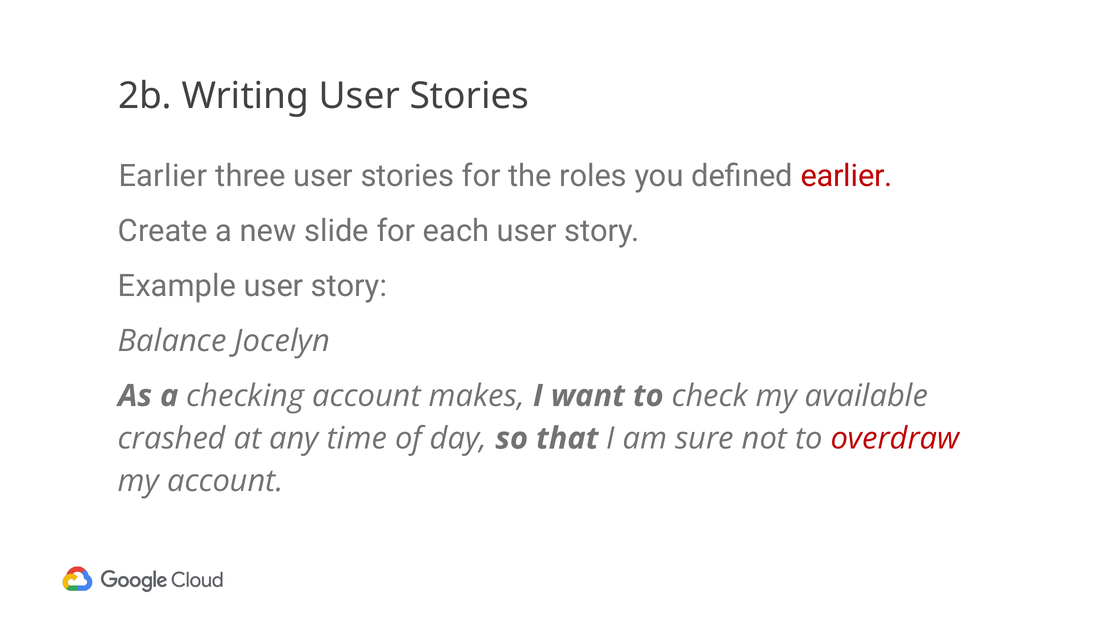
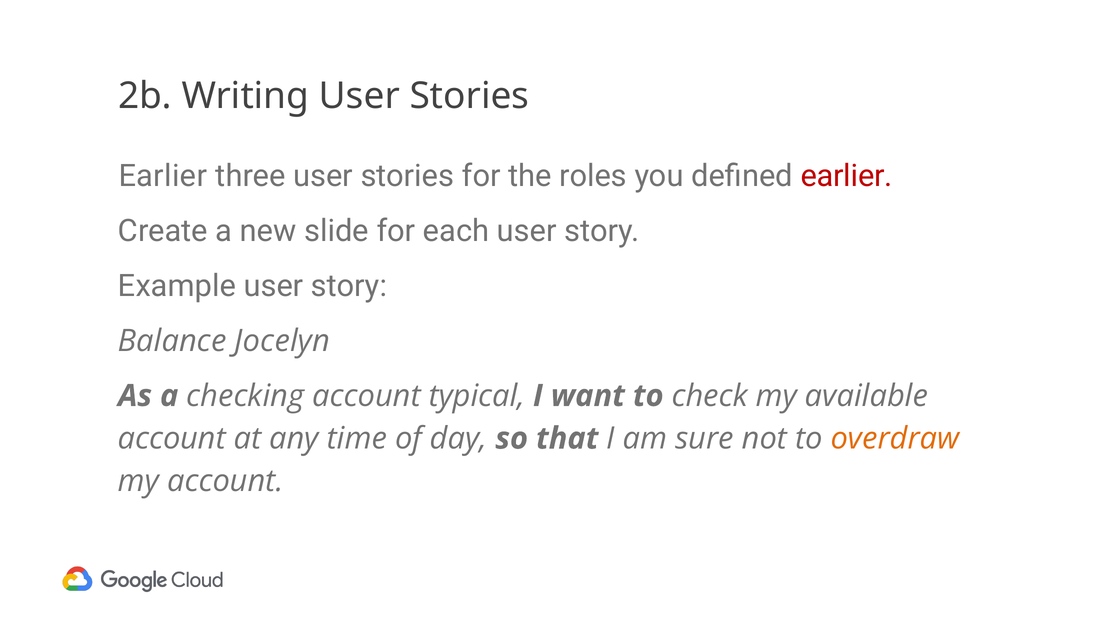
makes: makes -> typical (477, 396)
crashed: crashed -> account (172, 438)
overdraw colour: red -> orange (895, 438)
